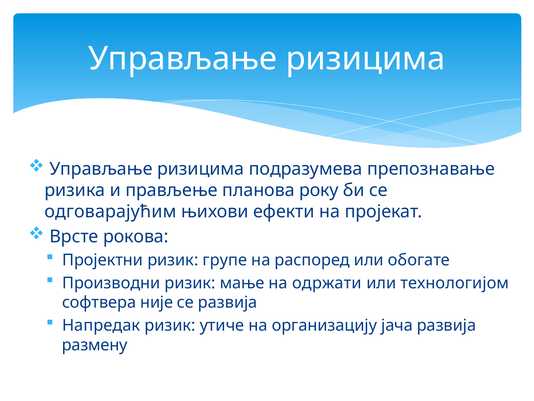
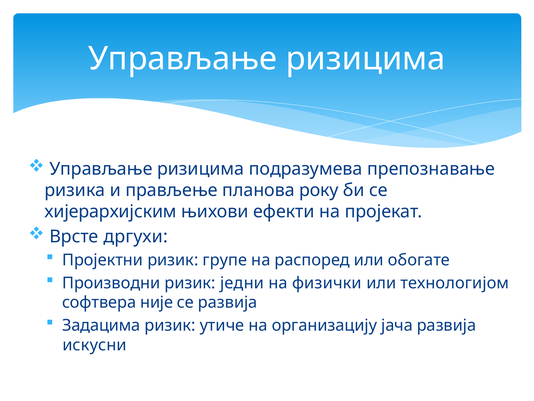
одговарајућим: одговарајућим -> хијерархијским (111, 211)
рокова: рокова -> дргухи (136, 236)
мање: мање -> једни (242, 283)
одржати: одржати -> физички (327, 283)
Напредак: Напредак -> Задацима (101, 325)
размену: размену -> искусни (95, 345)
